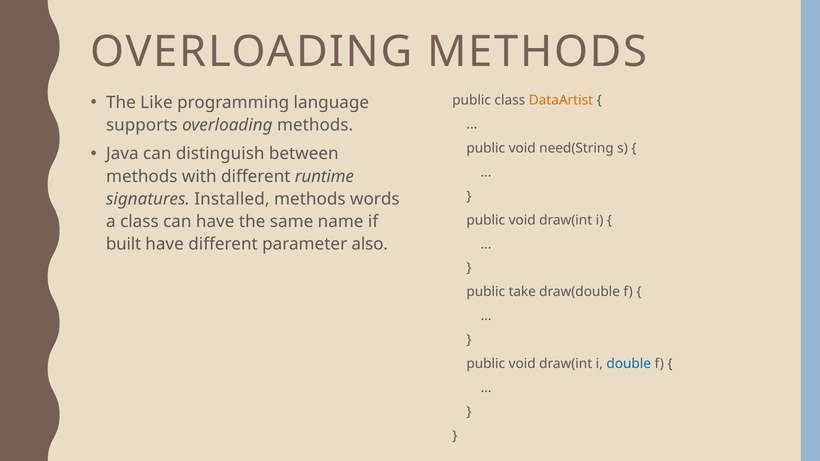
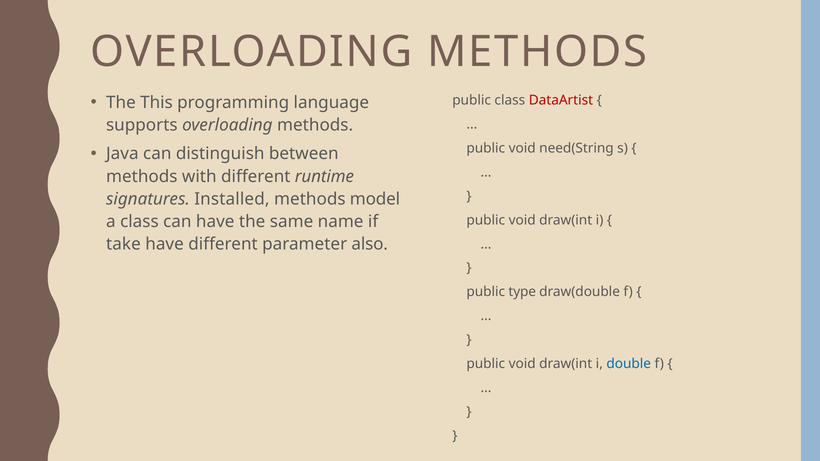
Like: Like -> This (157, 103)
DataArtist colour: orange -> red (561, 100)
words: words -> model (375, 199)
built: built -> take (123, 244)
take: take -> type (522, 292)
